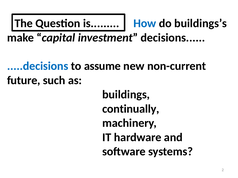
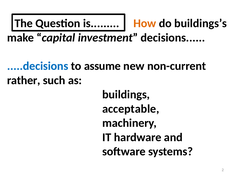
How colour: blue -> orange (145, 23)
future: future -> rather (24, 81)
continually: continually -> acceptable (131, 109)
